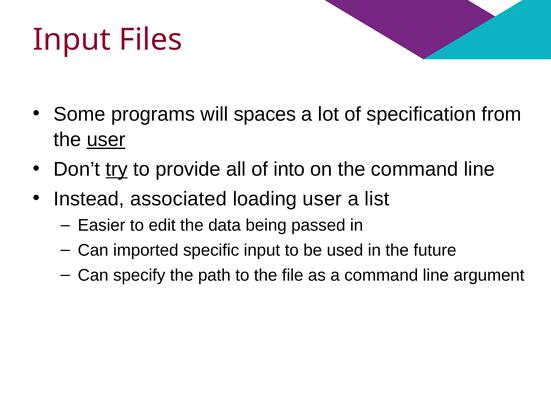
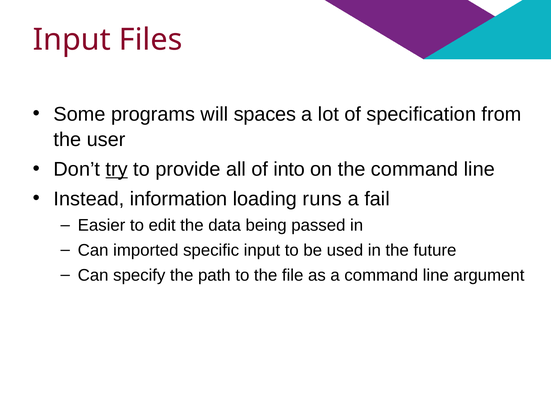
user underline: present -> none (106, 140)
associated: associated -> information (179, 199)
loading user: user -> runs (322, 199)
list: list -> fail (377, 199)
